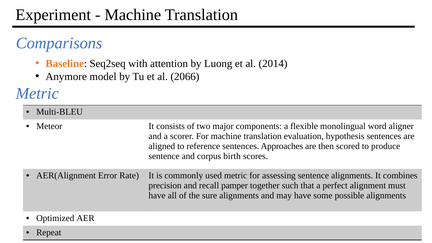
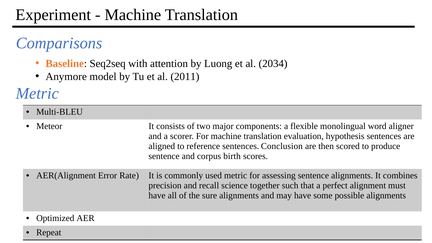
2014: 2014 -> 2034 (273, 64)
2066: 2066 -> 2011 (185, 77)
Approaches: Approaches -> Conclusion (282, 146)
pamper: pamper -> science (235, 186)
